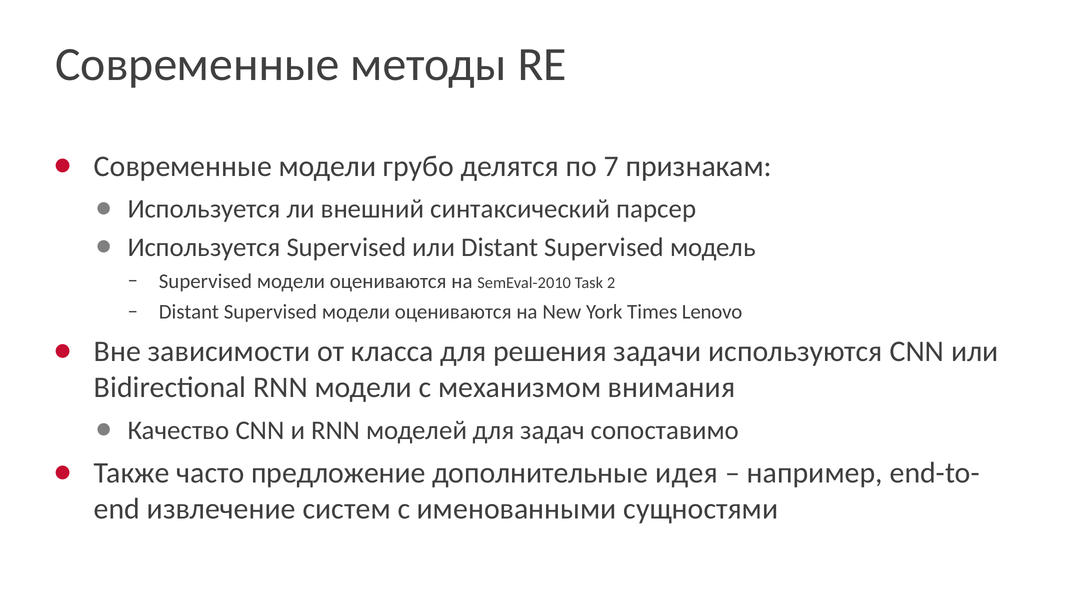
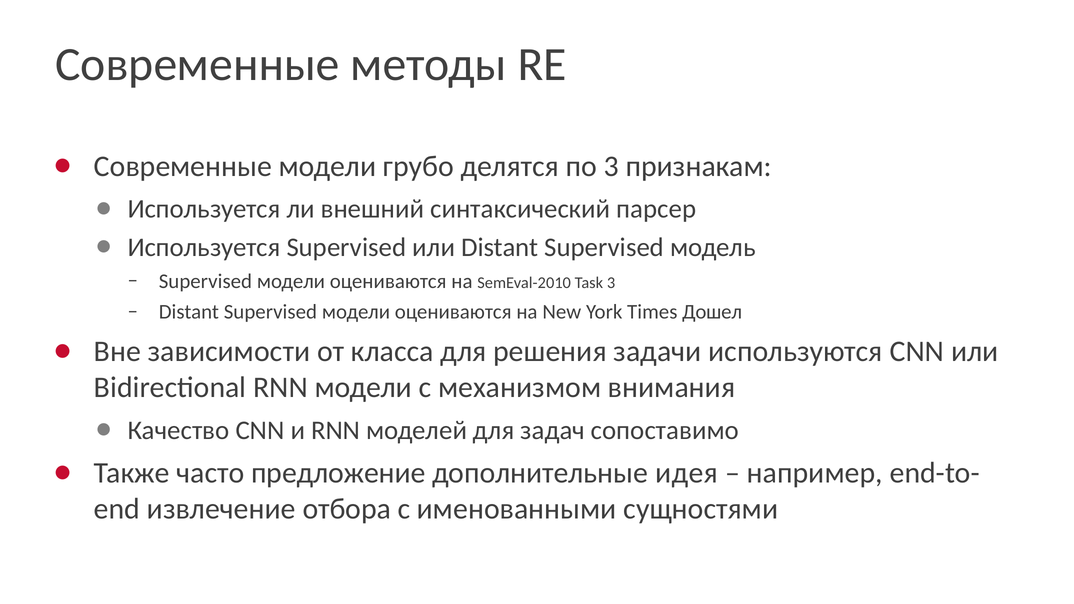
по 7: 7 -> 3 (611, 166)
Task 2: 2 -> 3 (611, 283)
Lenovo: Lenovo -> Дошел (712, 312)
систем: систем -> отбора (347, 509)
